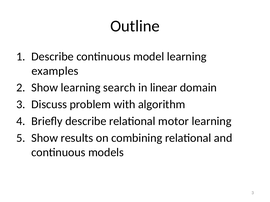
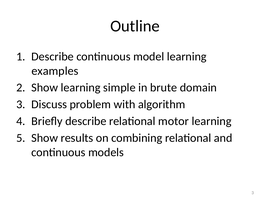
search: search -> simple (119, 88)
linear: linear -> brute (164, 88)
